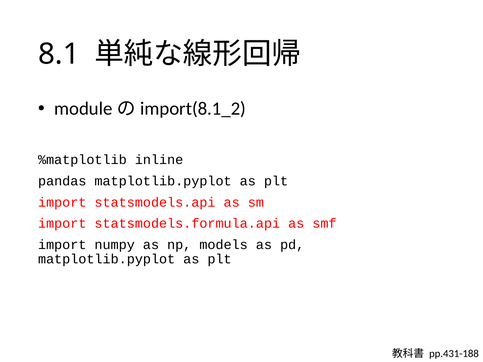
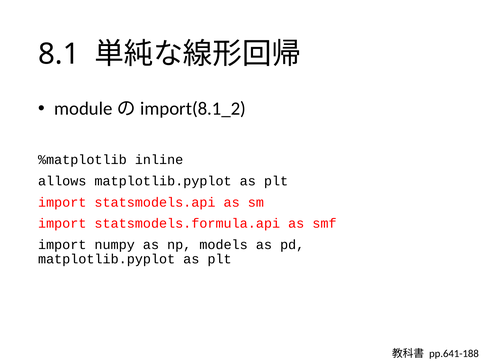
pandas: pandas -> allows (62, 181)
pp.431-188: pp.431-188 -> pp.641-188 (454, 354)
